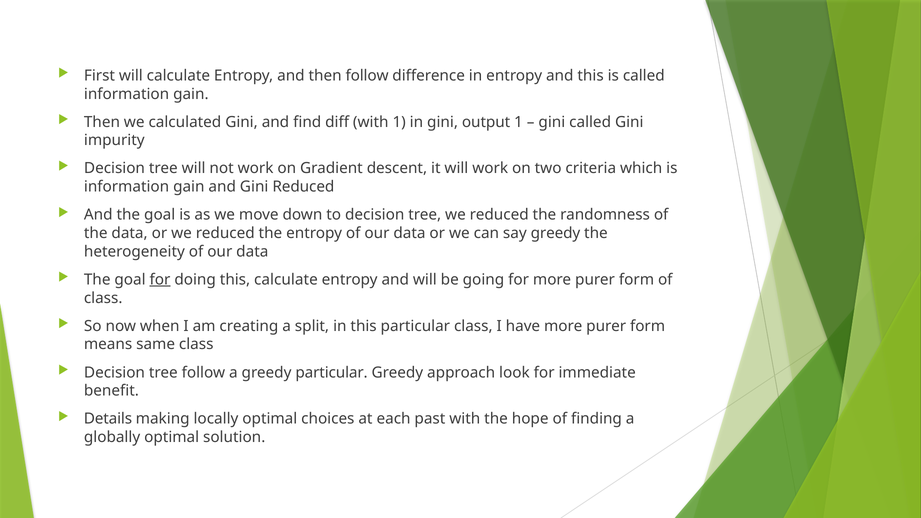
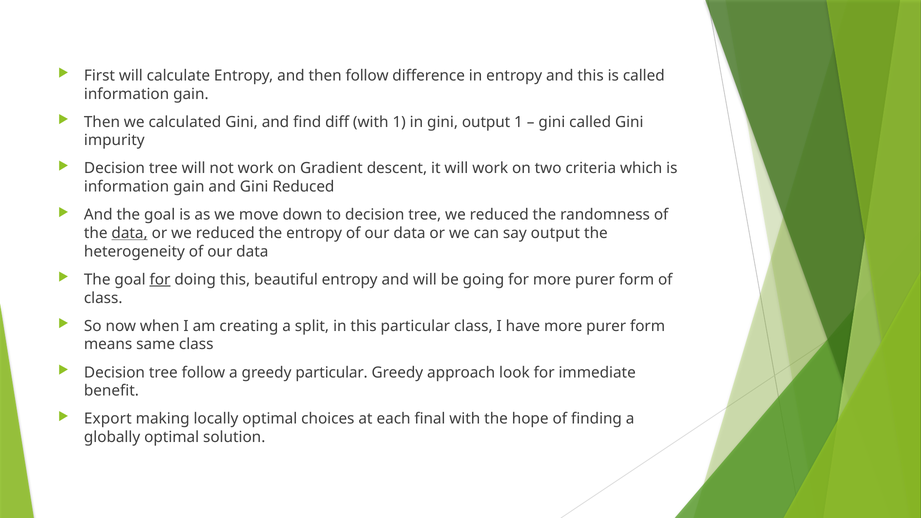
data underline: none -> present (130, 233)
say greedy: greedy -> output (555, 233)
this calculate: calculate -> beautiful (286, 280)
Details: Details -> Export (108, 419)
past: past -> final (430, 419)
